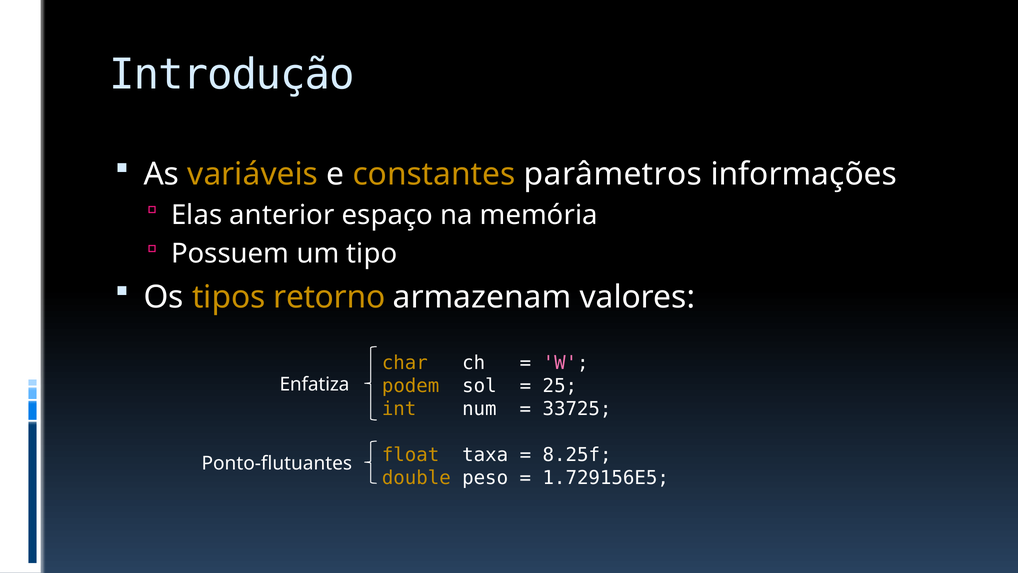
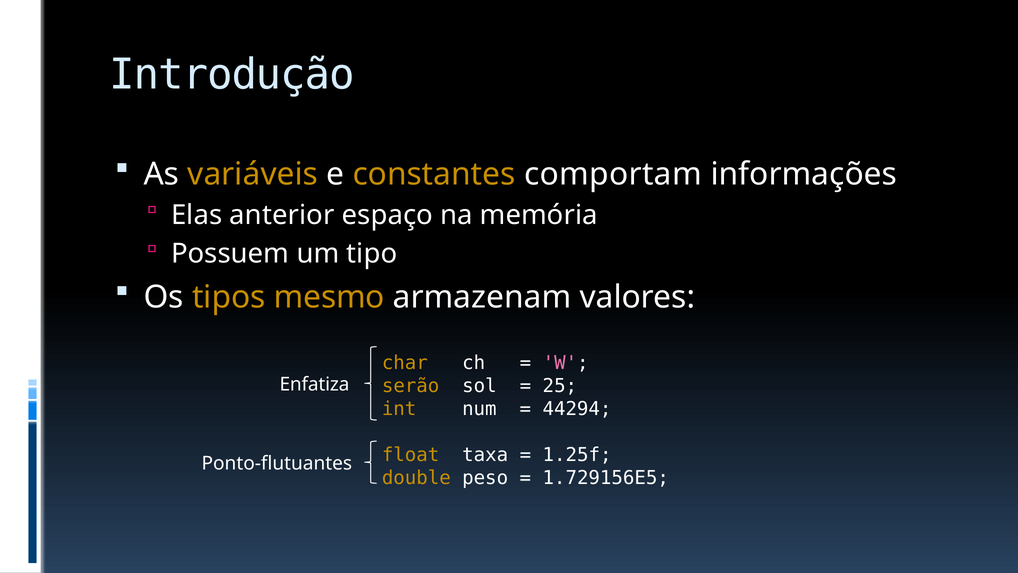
parâmetros: parâmetros -> comportam (613, 174)
retorno: retorno -> mesmo (329, 297)
podem: podem -> serão (411, 386)
33725: 33725 -> 44294 (577, 409)
8.25f: 8.25f -> 1.25f (577, 455)
